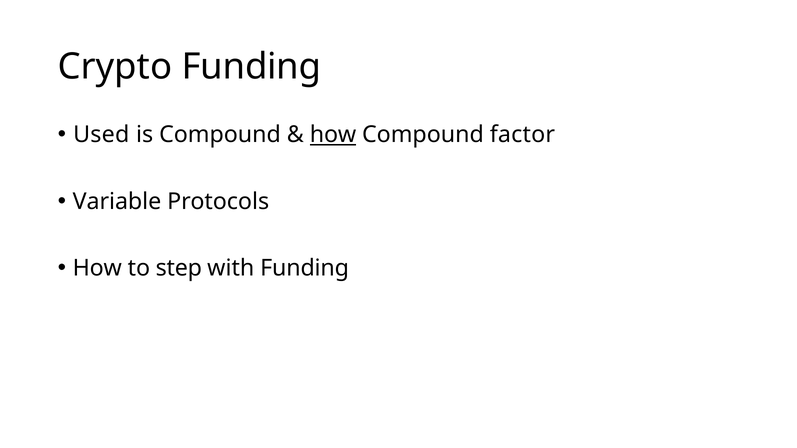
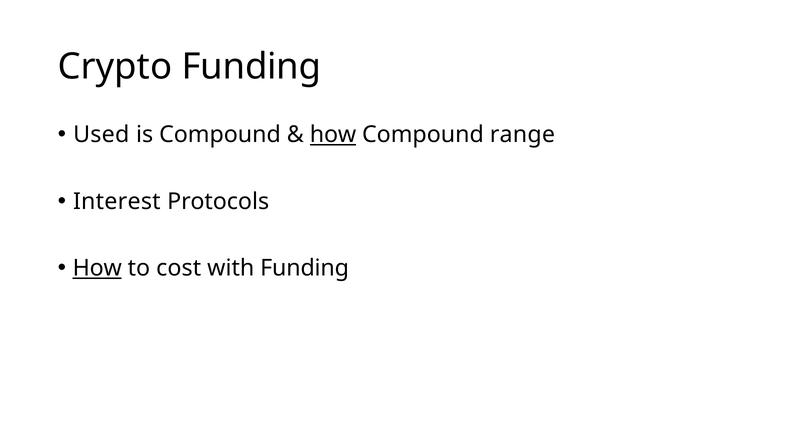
factor: factor -> range (522, 135)
Variable: Variable -> Interest (117, 202)
How underline: none -> present (97, 268)
step: step -> cost (179, 268)
